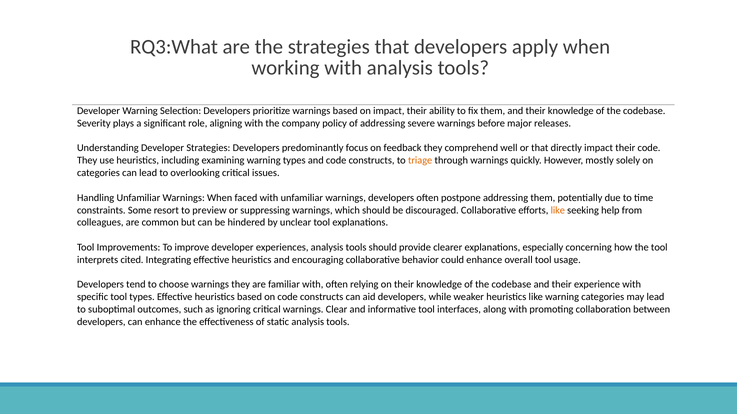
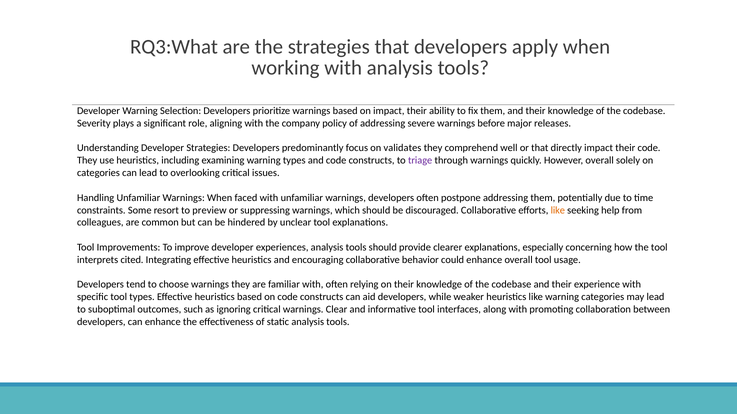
feedback: feedback -> validates (402, 148)
triage colour: orange -> purple (420, 161)
However mostly: mostly -> overall (600, 161)
